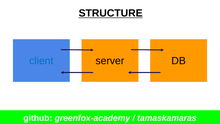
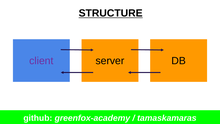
client colour: blue -> purple (41, 61)
